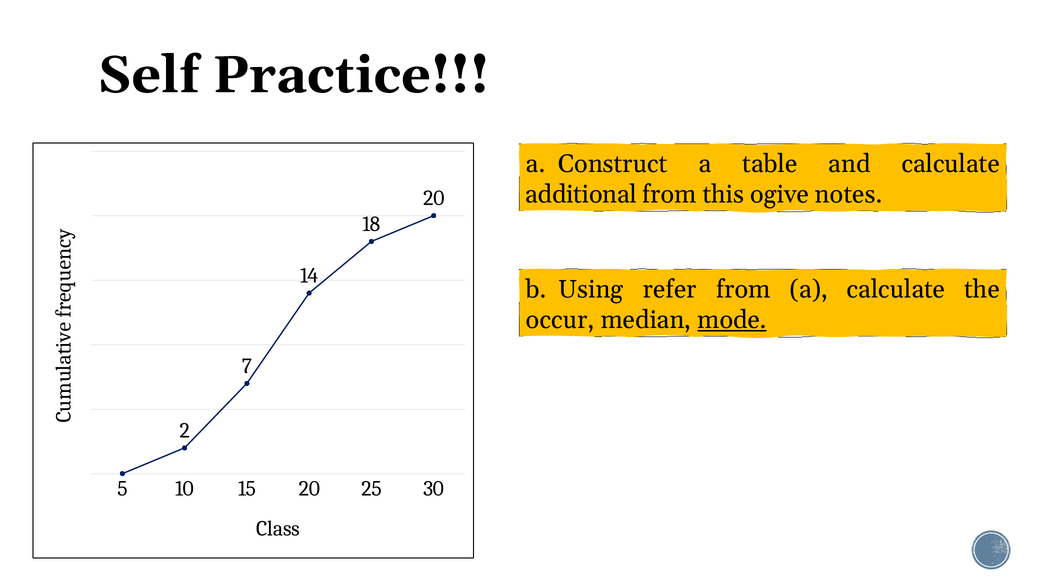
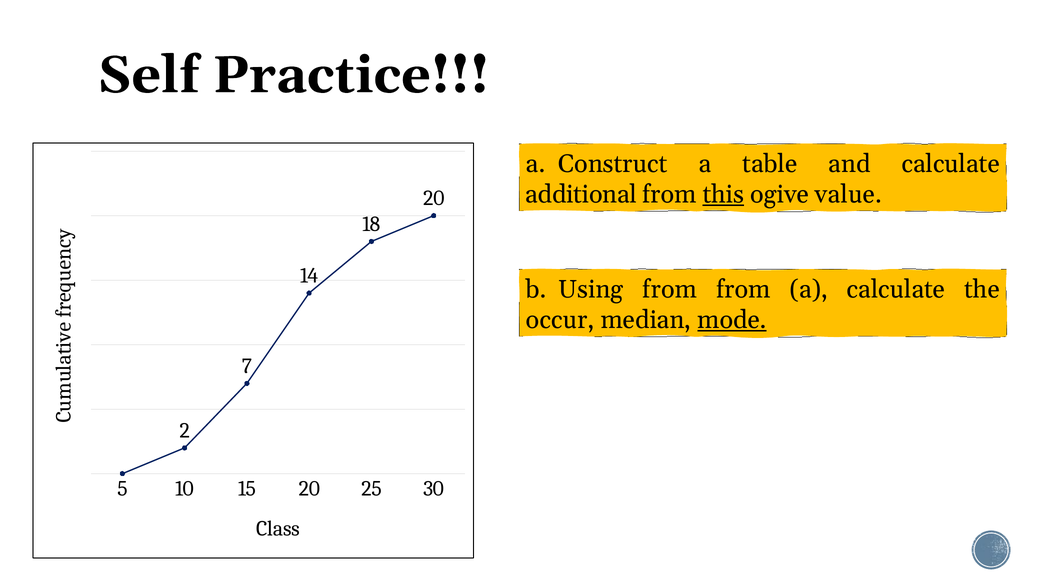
this underline: none -> present (723, 194)
notes: notes -> value (849, 194)
Using refer: refer -> from (670, 290)
